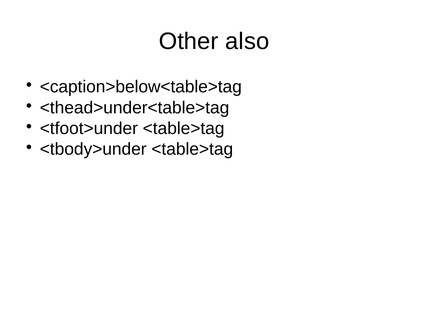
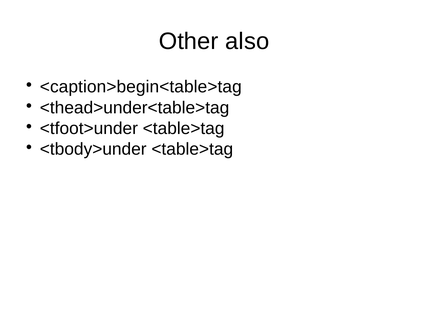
<caption>below<table>tag: <caption>below<table>tag -> <caption>begin<table>tag (141, 87)
